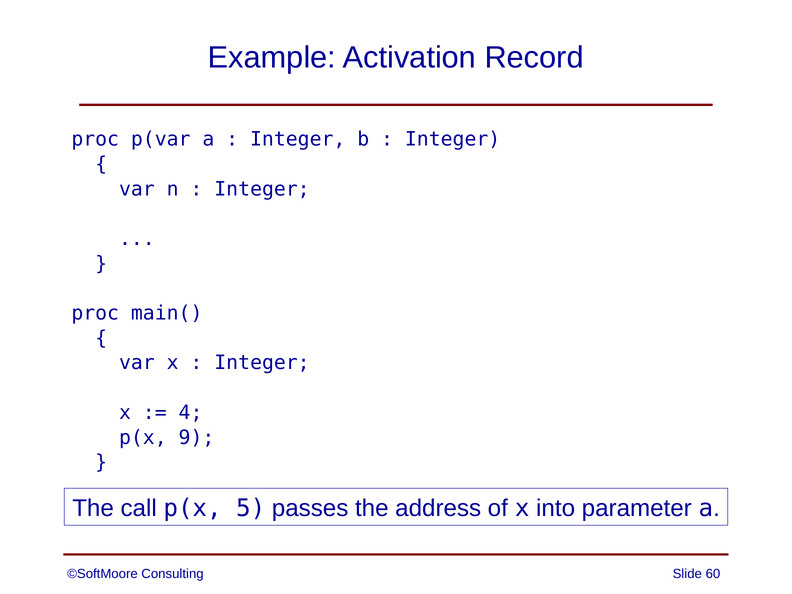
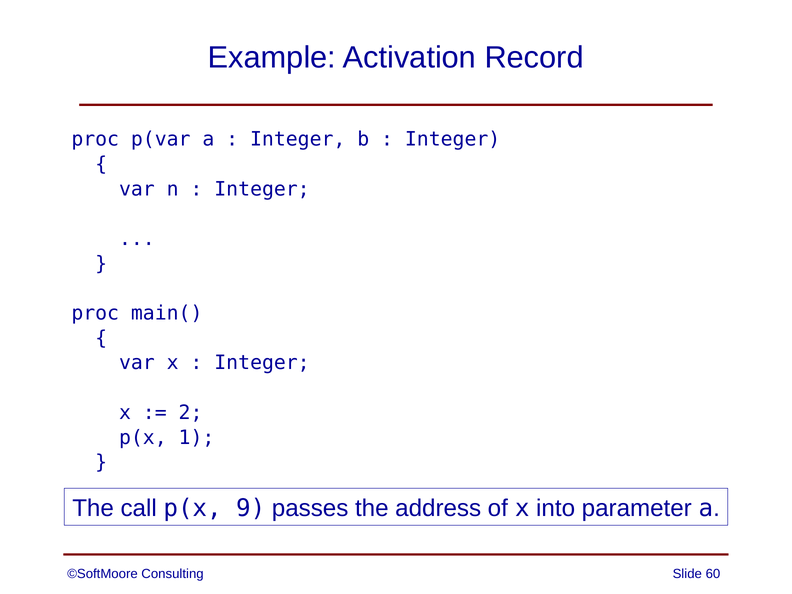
4: 4 -> 2 (191, 413)
9: 9 -> 1 (196, 438)
5: 5 -> 9 (251, 508)
